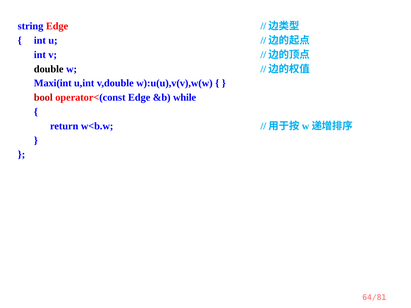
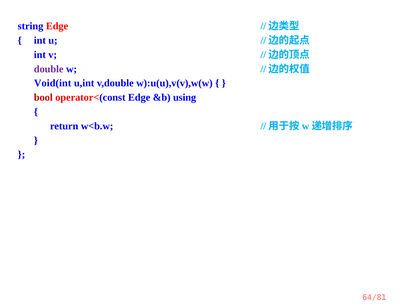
double colour: black -> purple (49, 69)
Maxi(int: Maxi(int -> Void(int (53, 83)
while: while -> using (185, 98)
